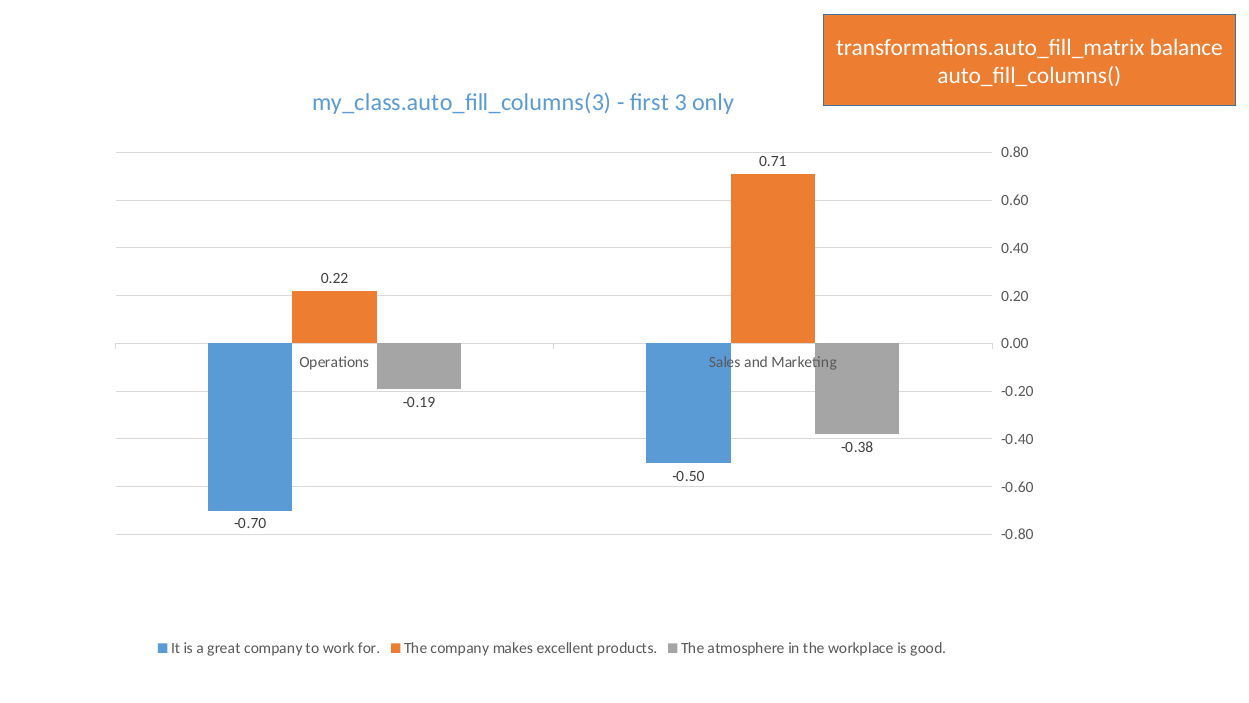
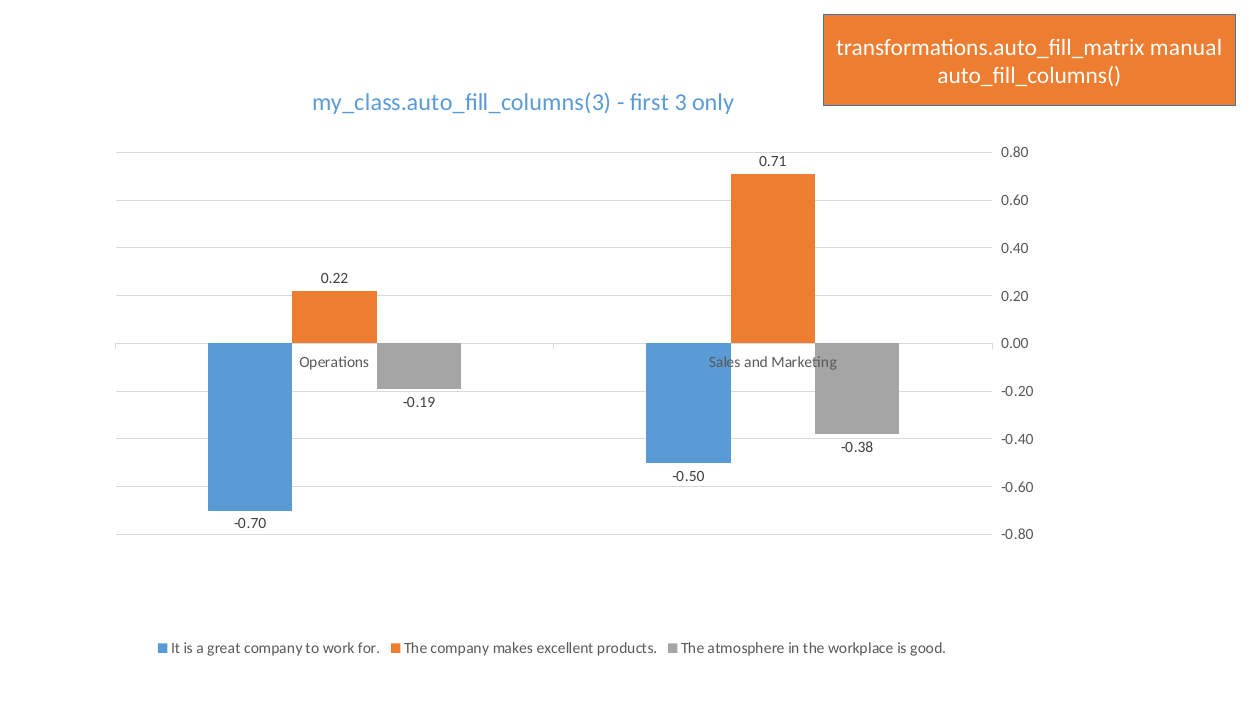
balance: balance -> manual (1186, 48)
